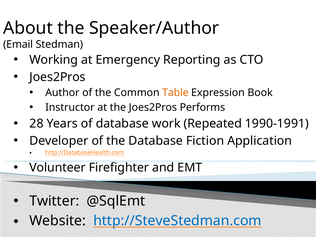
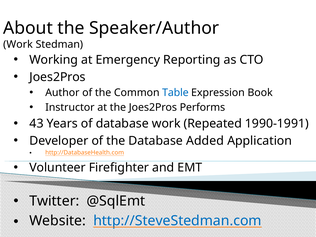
Email: Email -> Work (18, 44)
Table colour: orange -> blue (175, 93)
28: 28 -> 43 (37, 124)
Fiction: Fiction -> Added (205, 141)
